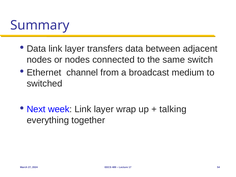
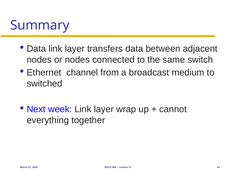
talking: talking -> cannot (173, 109)
